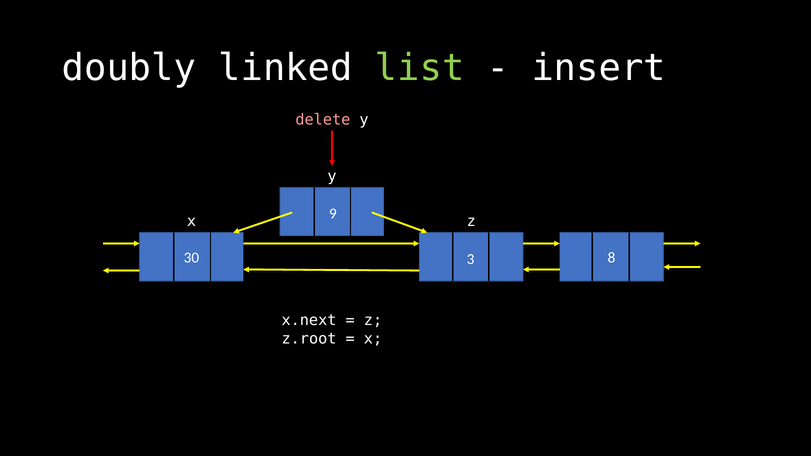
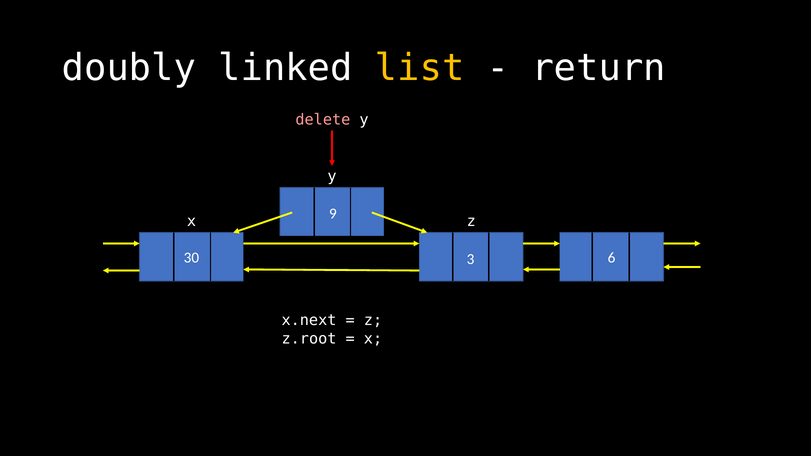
list colour: light green -> yellow (420, 68)
insert: insert -> return (599, 68)
8: 8 -> 6 (612, 258)
